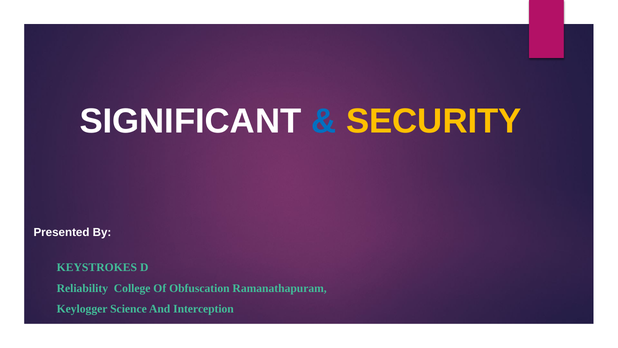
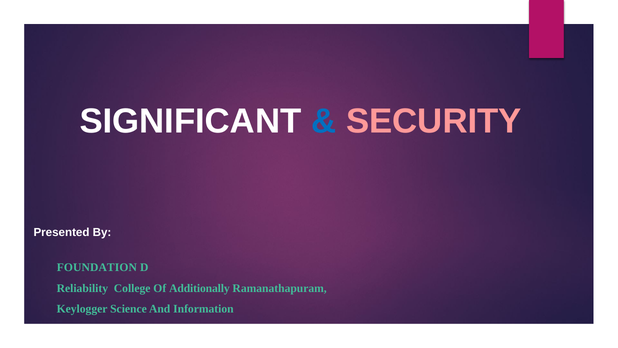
SECURITY colour: yellow -> pink (434, 121)
KEYSTROKES: KEYSTROKES -> FOUNDATION (97, 267)
Obfuscation: Obfuscation -> Additionally (199, 288)
Interception: Interception -> Information (203, 309)
